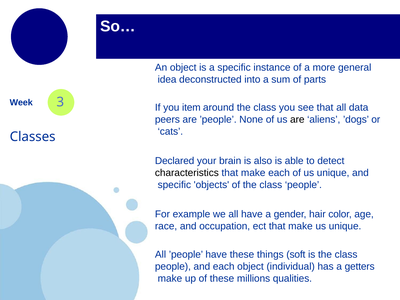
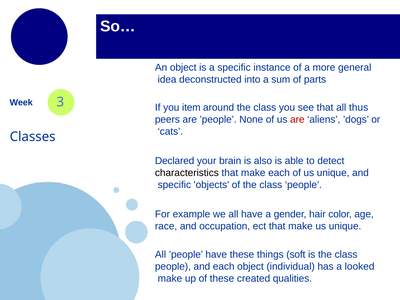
data: data -> thus (359, 108)
are colour: black -> red (297, 120)
getters: getters -> looked (360, 266)
millions: millions -> created (254, 278)
